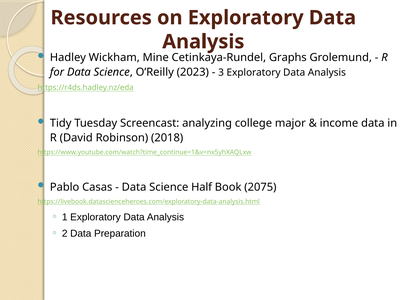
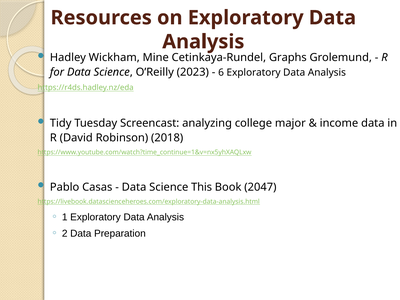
3: 3 -> 6 (221, 72)
Half: Half -> This (202, 187)
2075: 2075 -> 2047 (260, 187)
